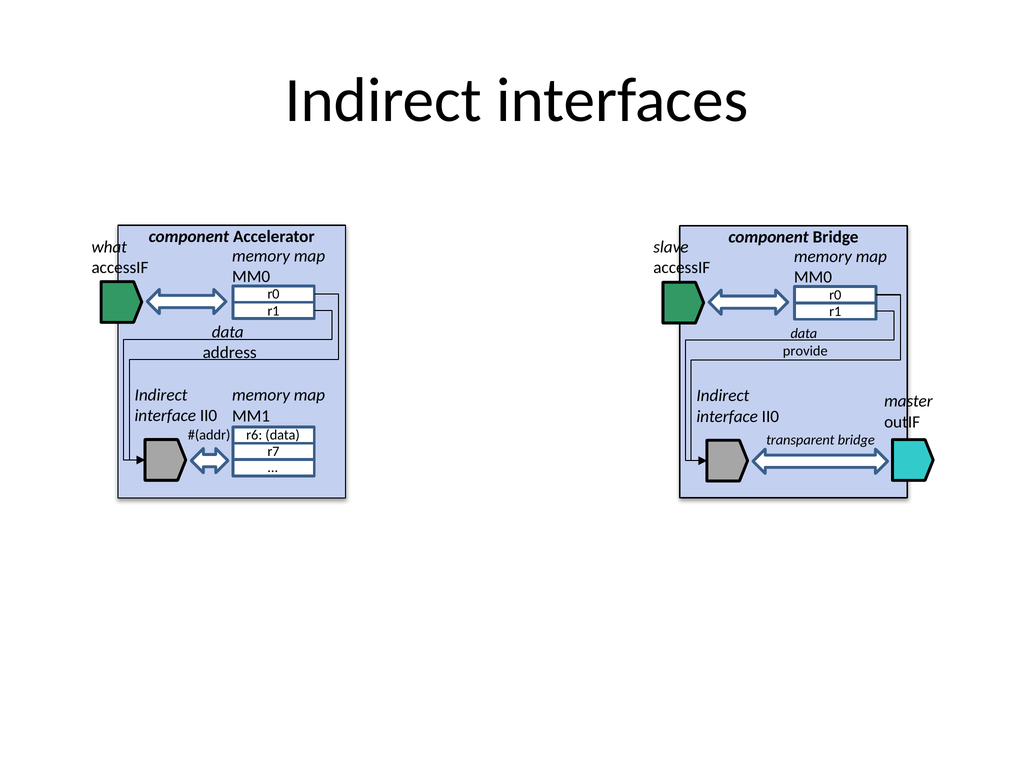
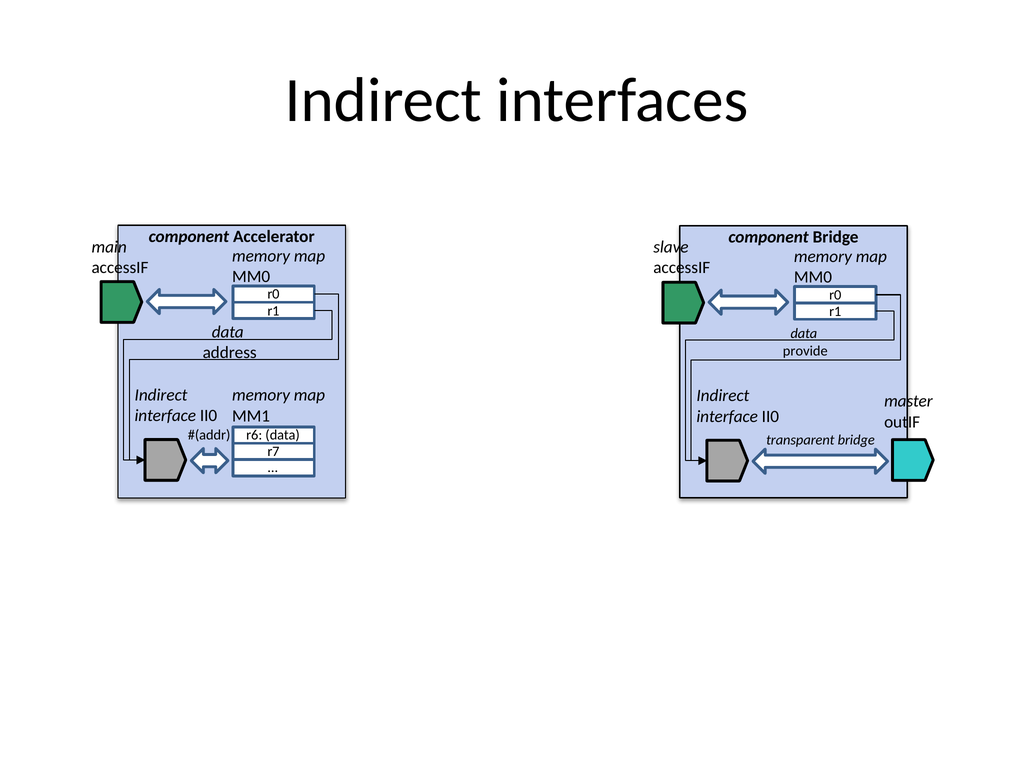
what: what -> main (109, 247)
